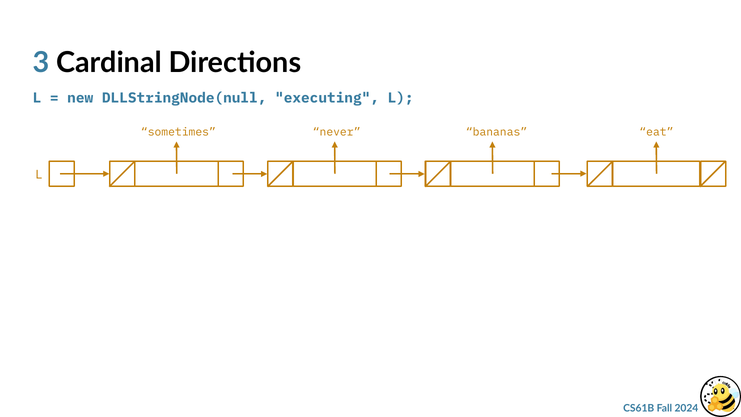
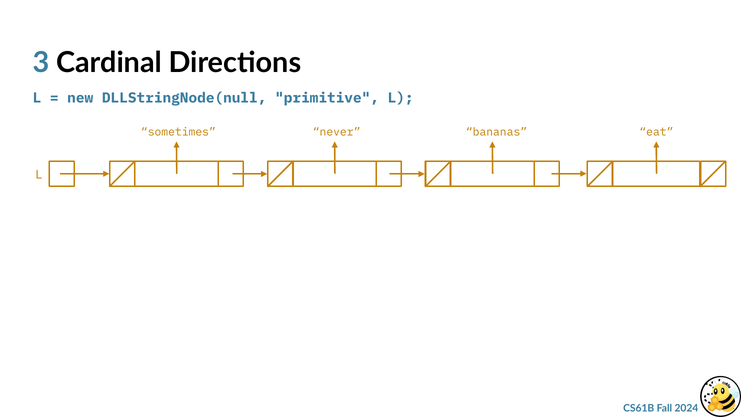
executing: executing -> primitive (327, 98)
